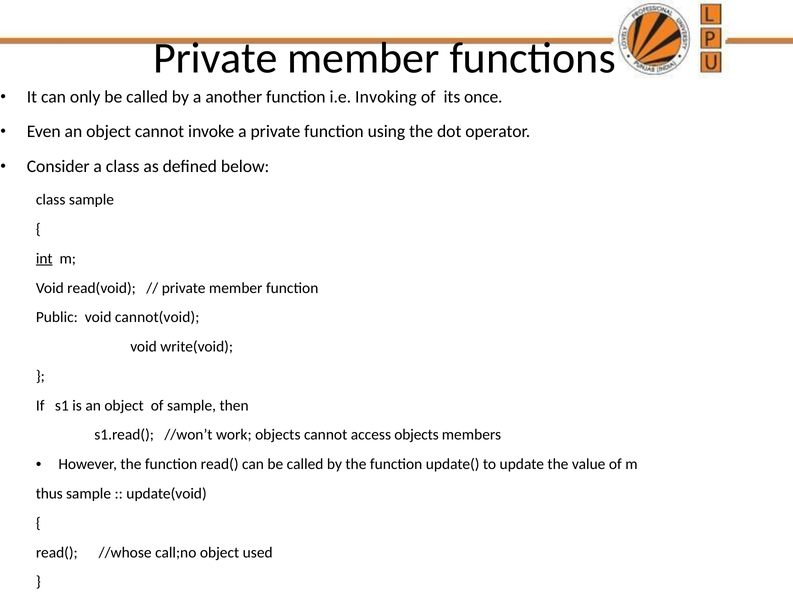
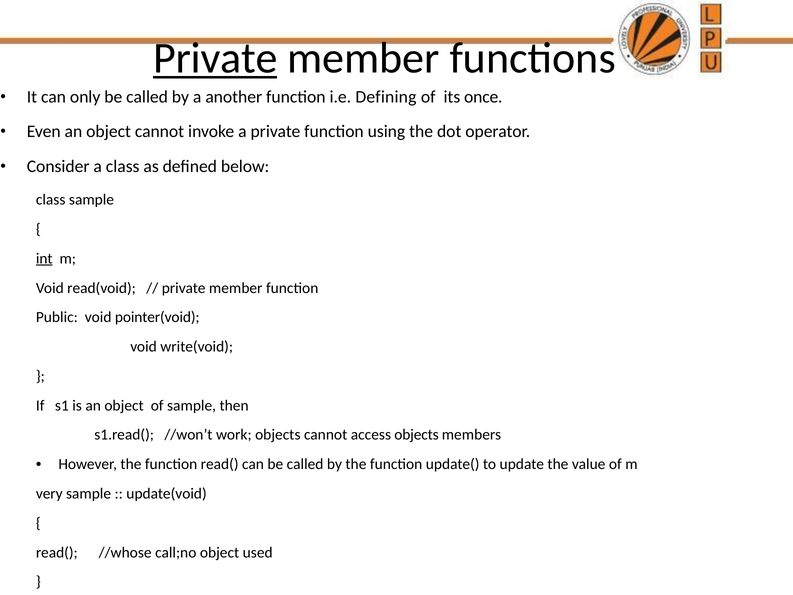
Private underline: none -> present (215, 58)
Invoking: Invoking -> Defining (386, 97)
cannot(void: cannot(void -> pointer(void (157, 317)
thus: thus -> very (49, 493)
